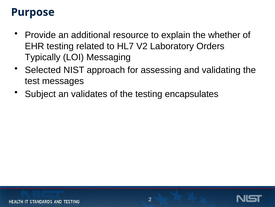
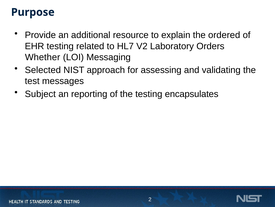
whether: whether -> ordered (224, 35)
Typically: Typically -> Whether (43, 57)
validates: validates -> reporting (89, 94)
